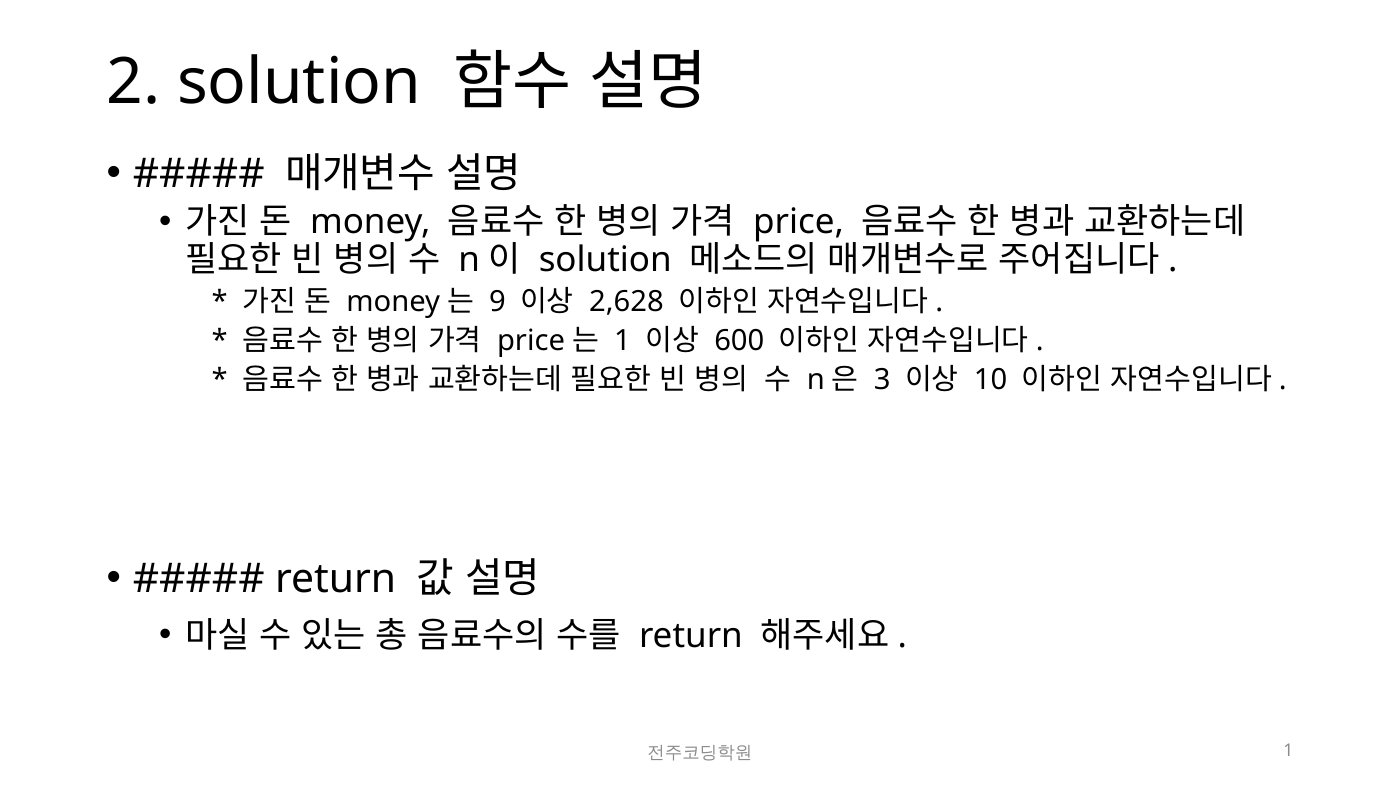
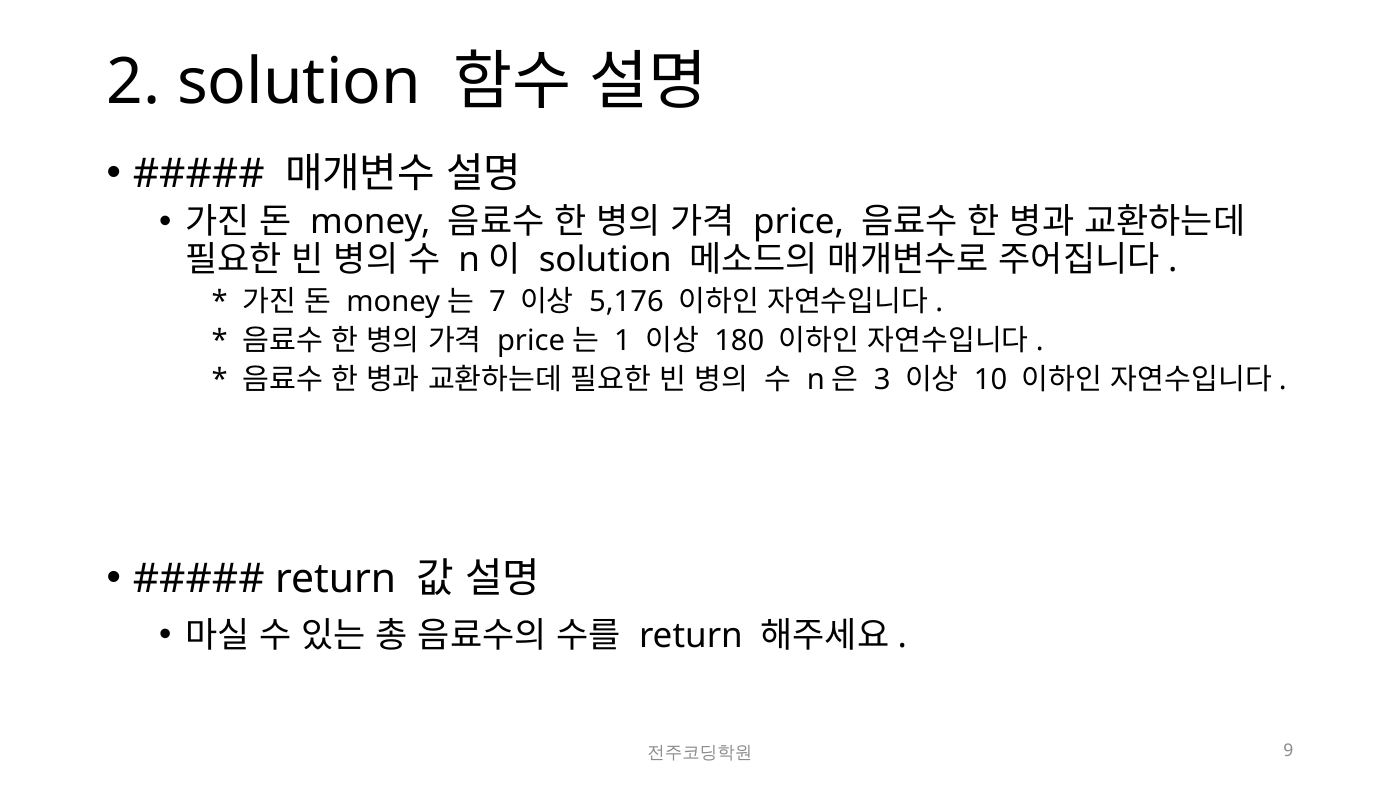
9: 9 -> 7 (497, 302)
2,628: 2,628 -> 5,176 (626, 302)
600: 600 -> 180 (739, 341)
1: 1 -> 9 (1288, 751)
